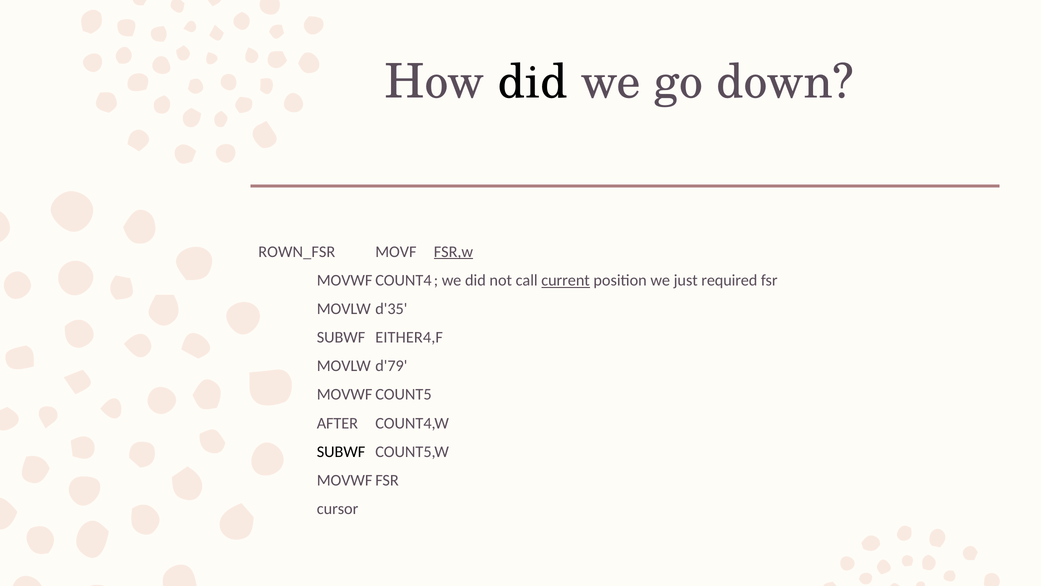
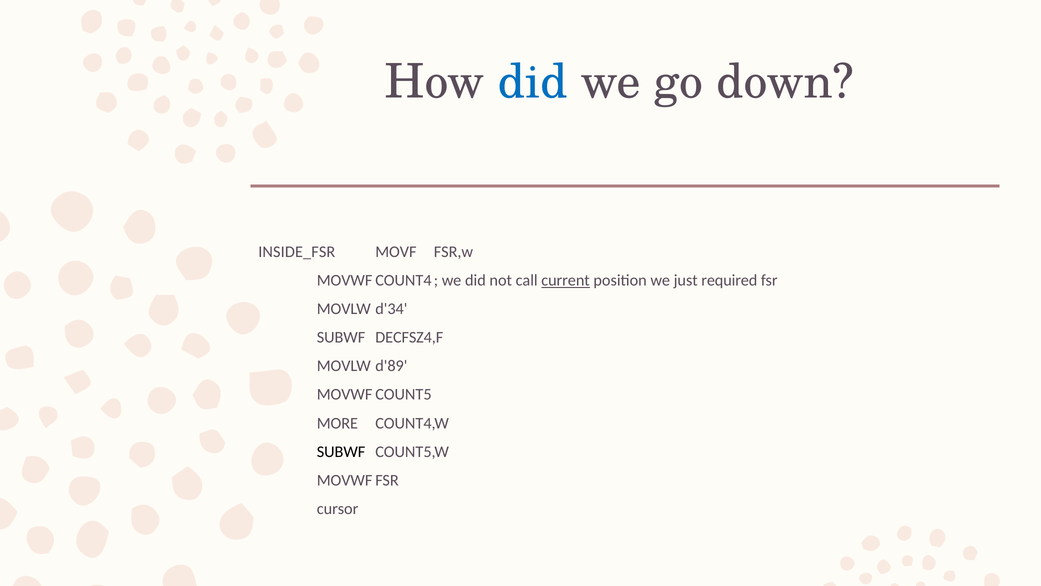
did colour: black -> blue (533, 82)
ROWN_FSR: ROWN_FSR -> INSIDE_FSR (297, 252)
FSR,w underline: present -> none (453, 252)
d'35: d'35 -> d'34 (391, 309)
EITHER4,F: EITHER4,F -> DECFSZ4,F (409, 337)
d'79: d'79 -> d'89 (391, 366)
AFTER: AFTER -> MORE (337, 423)
